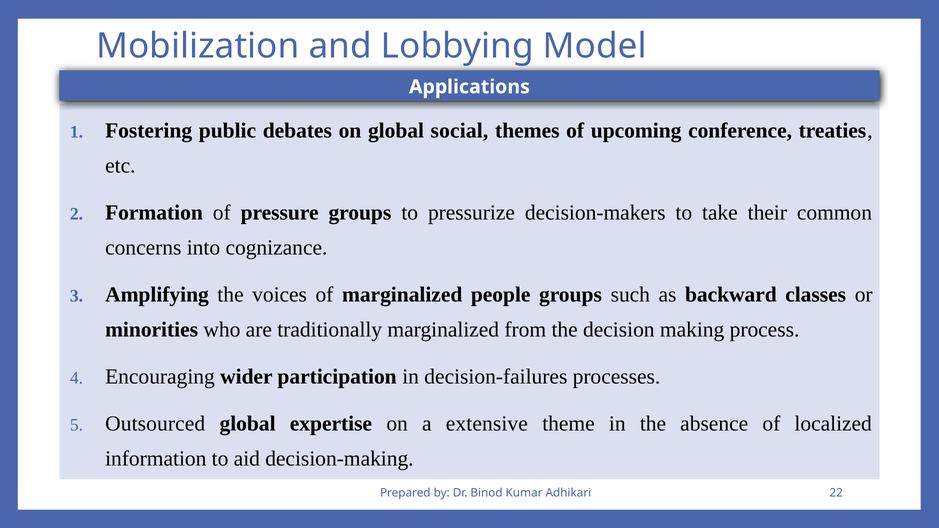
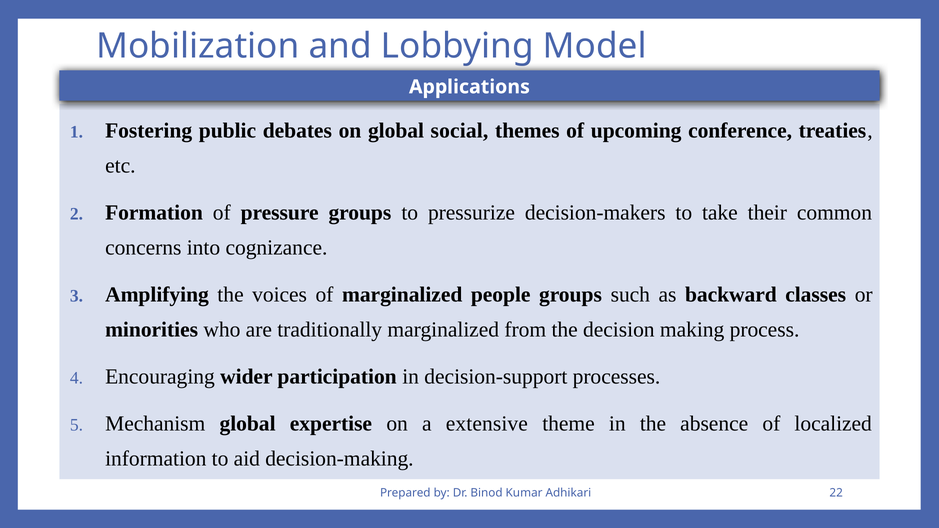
decision-failures: decision-failures -> decision-support (496, 377)
Outsourced: Outsourced -> Mechanism (155, 424)
